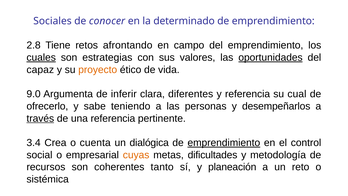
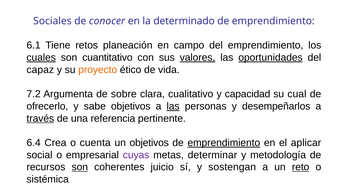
2.8: 2.8 -> 6.1 (34, 45)
afrontando: afrontando -> planeación (128, 45)
estrategias: estrategias -> cuantitativo (107, 57)
valores underline: none -> present (198, 57)
9.0: 9.0 -> 7.2 (34, 94)
inferir: inferir -> sobre (124, 94)
diferentes: diferentes -> cualitativo (191, 94)
y referencia: referencia -> capacidad (248, 94)
sabe teniendo: teniendo -> objetivos (131, 106)
las underline: none -> present (173, 106)
3.4: 3.4 -> 6.4 (34, 143)
un dialógica: dialógica -> objetivos (149, 143)
control: control -> aplicar (306, 143)
cuyas colour: orange -> purple (136, 155)
dificultades: dificultades -> determinar (212, 155)
son underline: none -> present (80, 167)
tanto: tanto -> juicio (162, 167)
planeación: planeación -> sostengan (232, 167)
reto underline: none -> present (301, 167)
